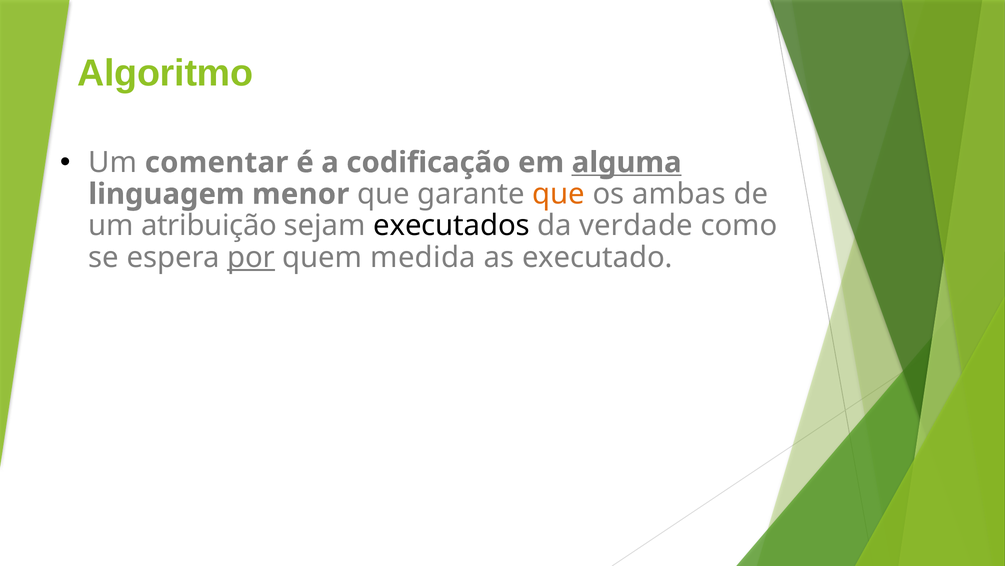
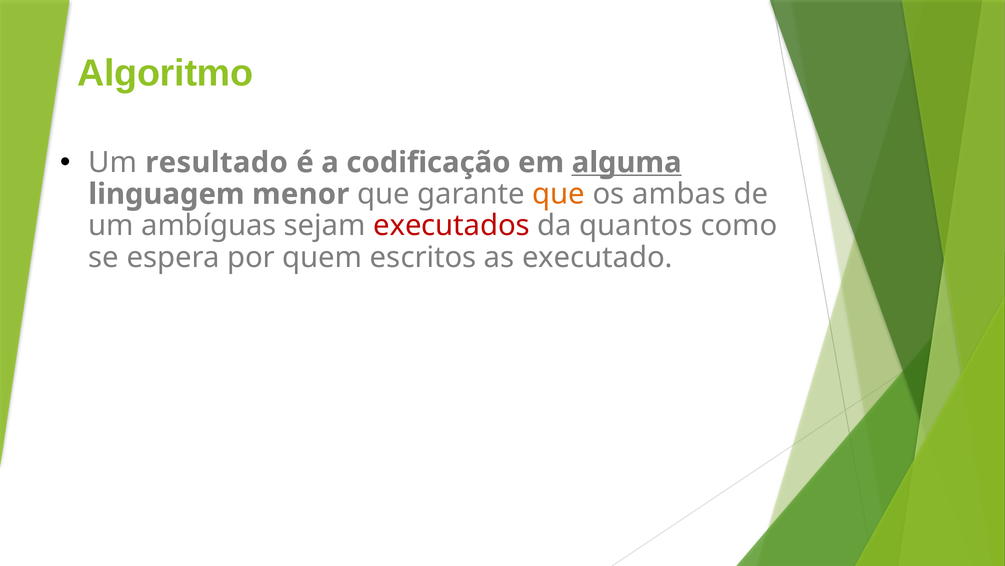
comentar: comentar -> resultado (217, 162)
atribuição: atribuição -> ambíguas (209, 226)
executados colour: black -> red (452, 226)
verdade: verdade -> quantos (636, 226)
por underline: present -> none (251, 257)
medida: medida -> escritos (423, 257)
